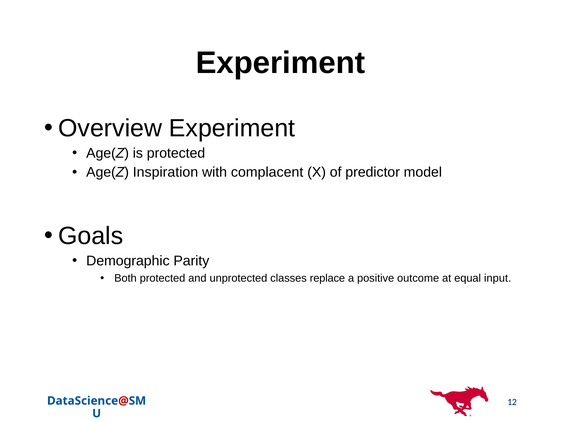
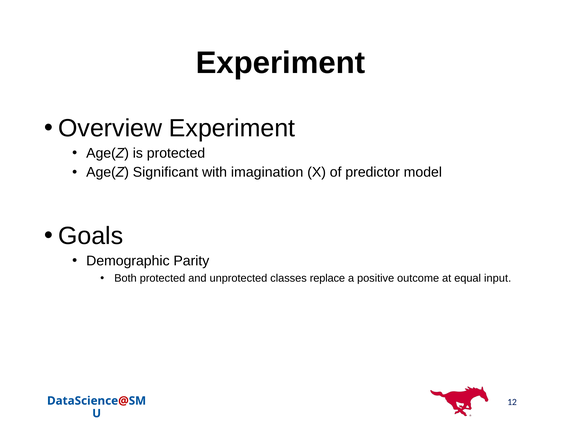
Inspiration: Inspiration -> Significant (165, 172)
complacent: complacent -> imagination (267, 172)
